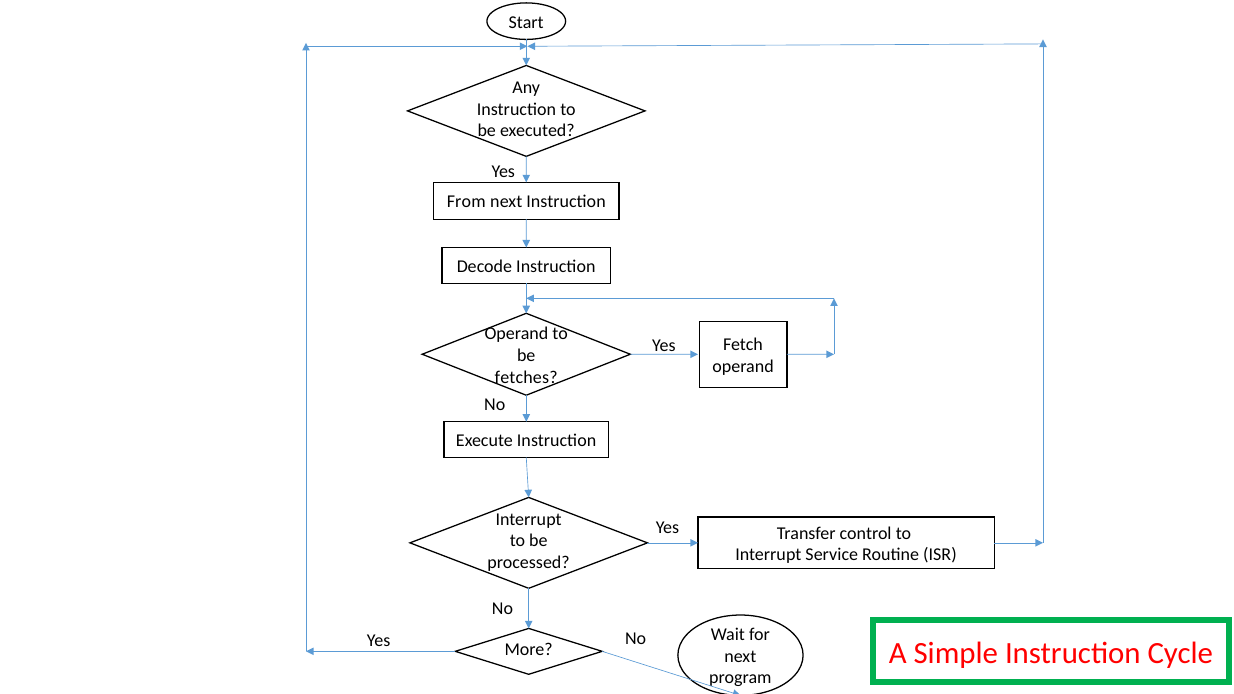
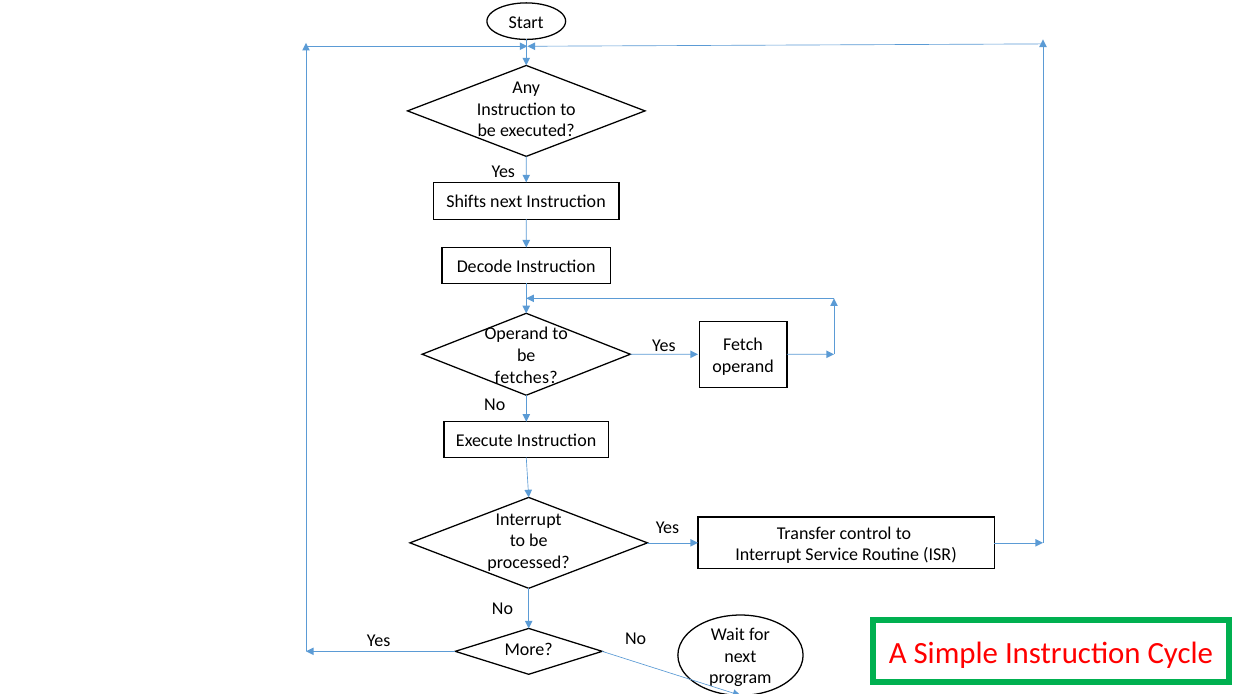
From: From -> Shifts (466, 202)
